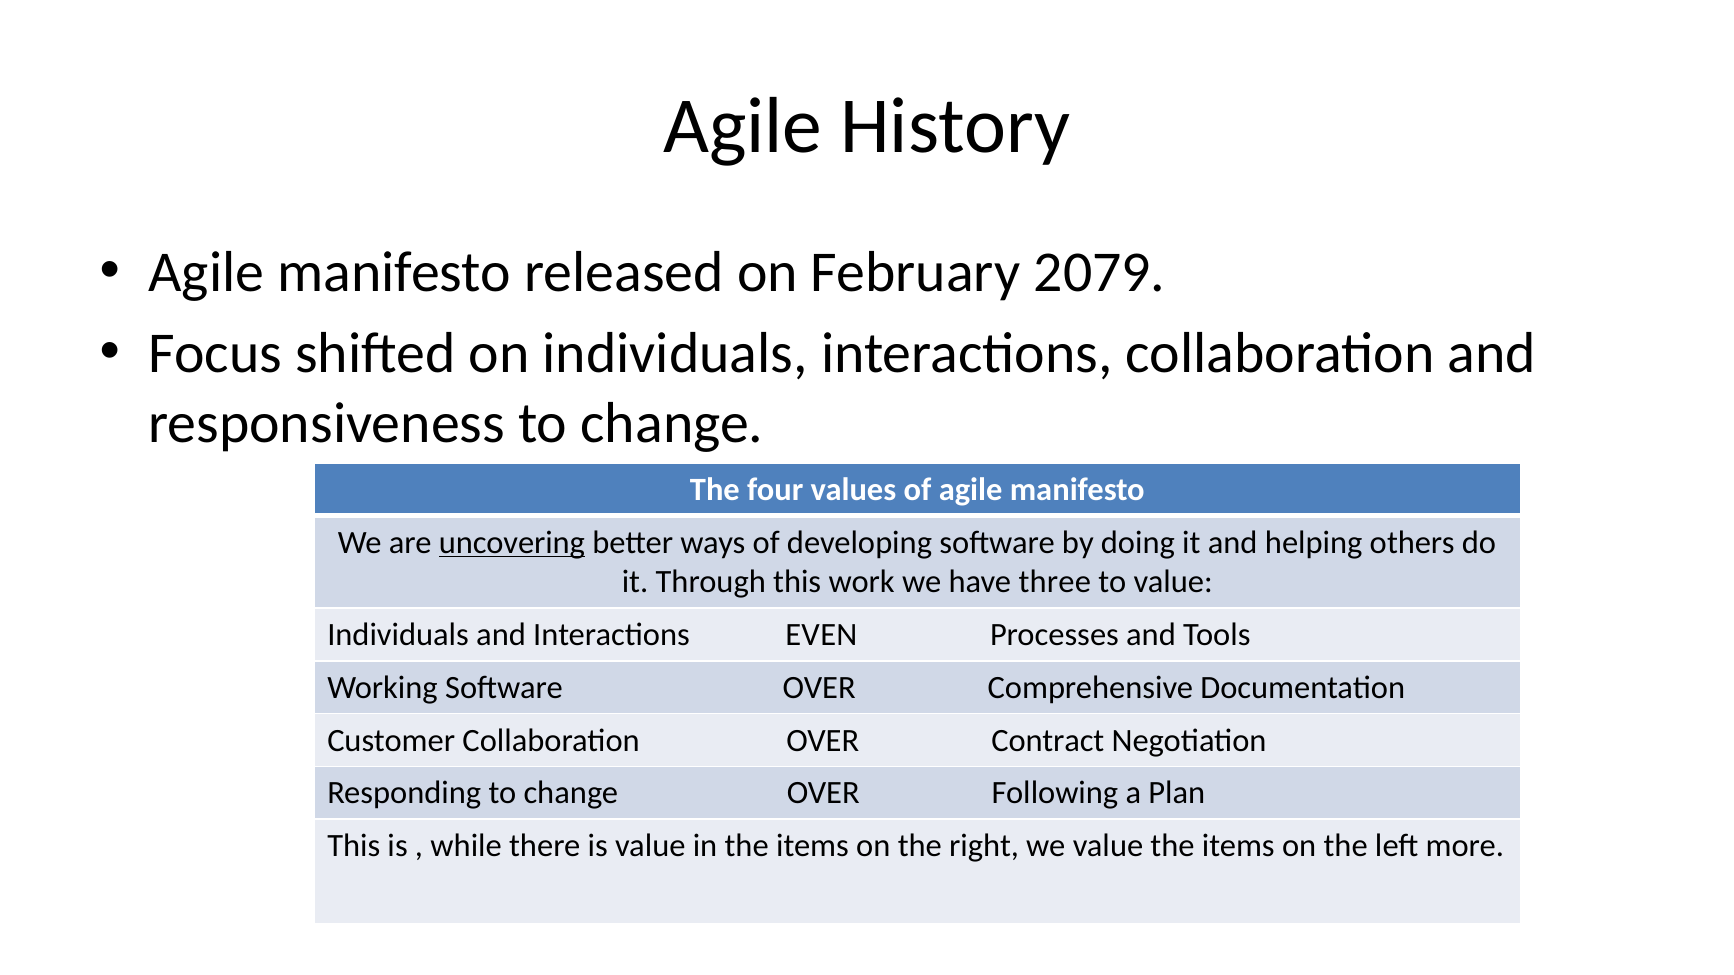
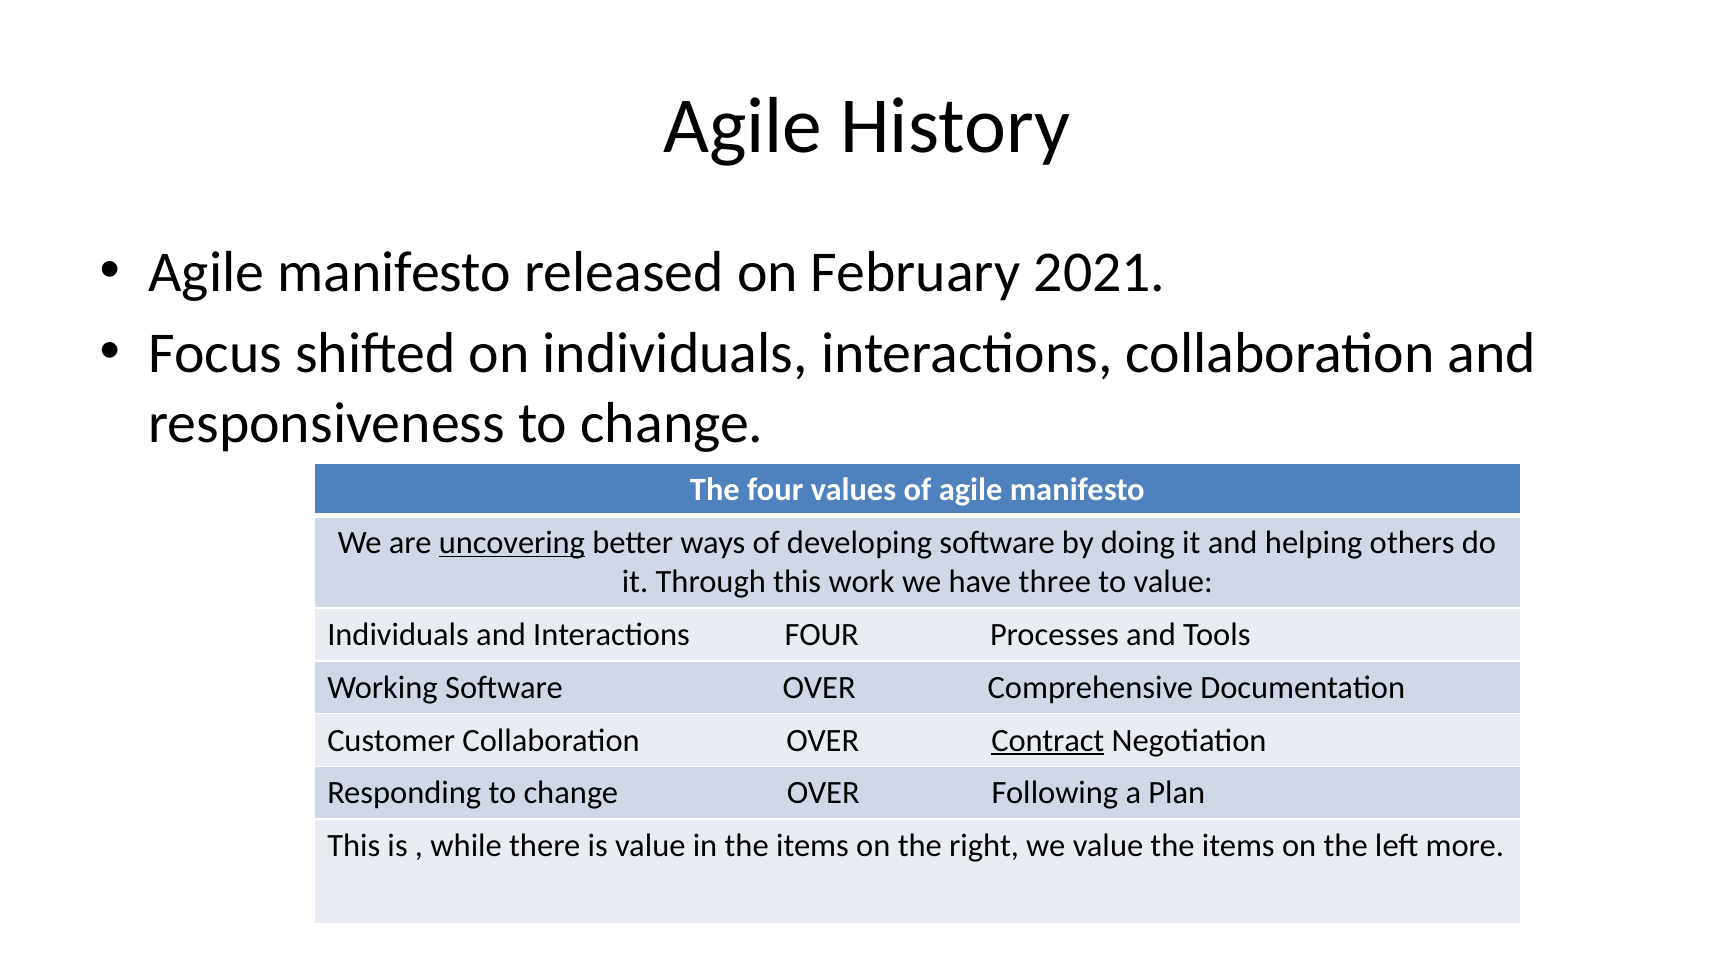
2079: 2079 -> 2021 (1100, 273)
Interactions EVEN: EVEN -> FOUR (822, 635)
Contract underline: none -> present (1048, 741)
